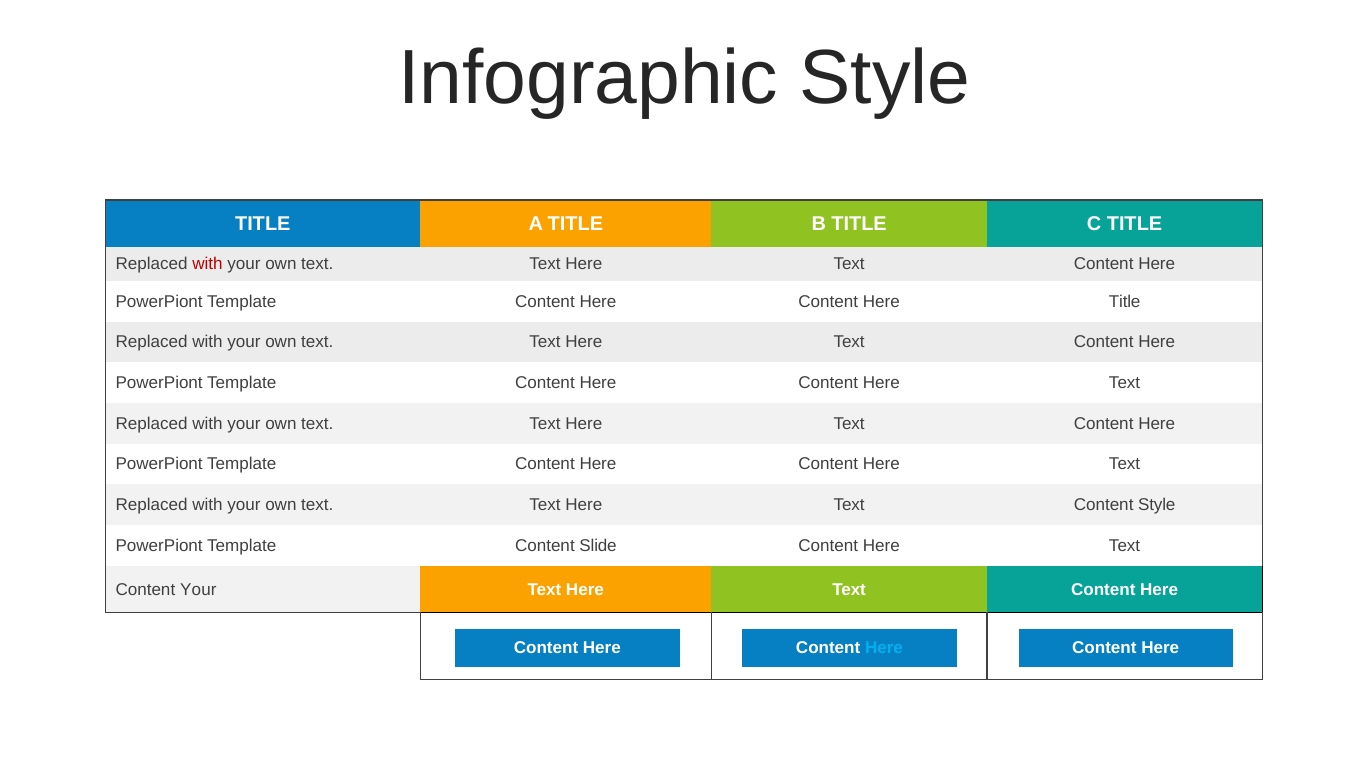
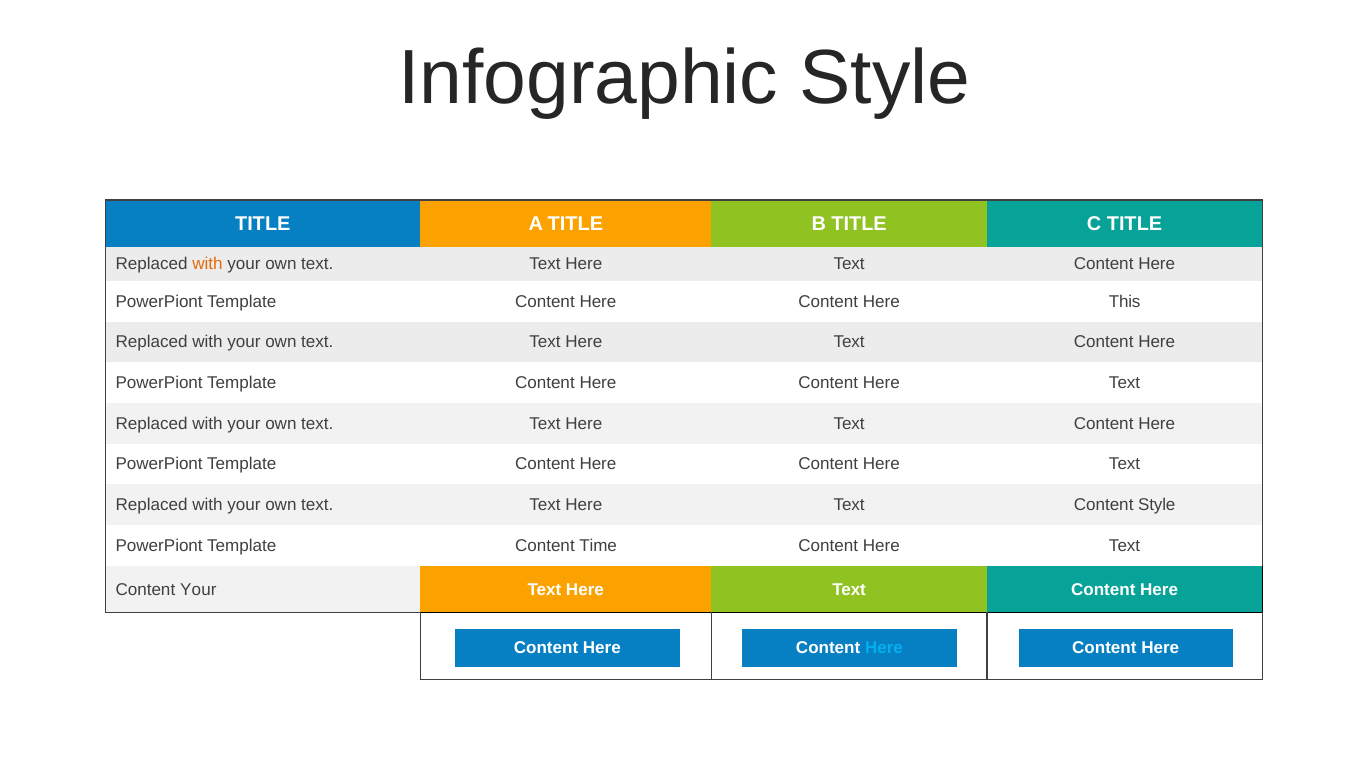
with colour: red -> orange (207, 264)
Here Title: Title -> This (1125, 302)
Slide: Slide -> Time (598, 546)
